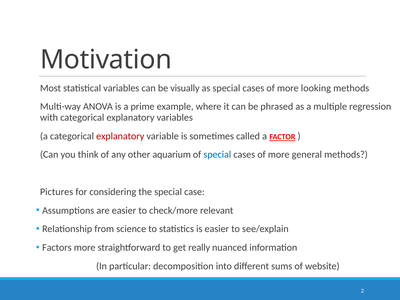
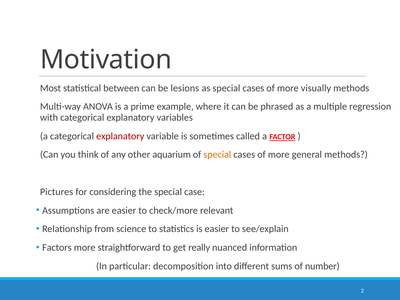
statistical variables: variables -> between (121, 88)
visually: visually -> lesions (185, 88)
looking: looking -> visually (316, 88)
special colour: blue -> orange (217, 155)
website: website -> number (322, 266)
